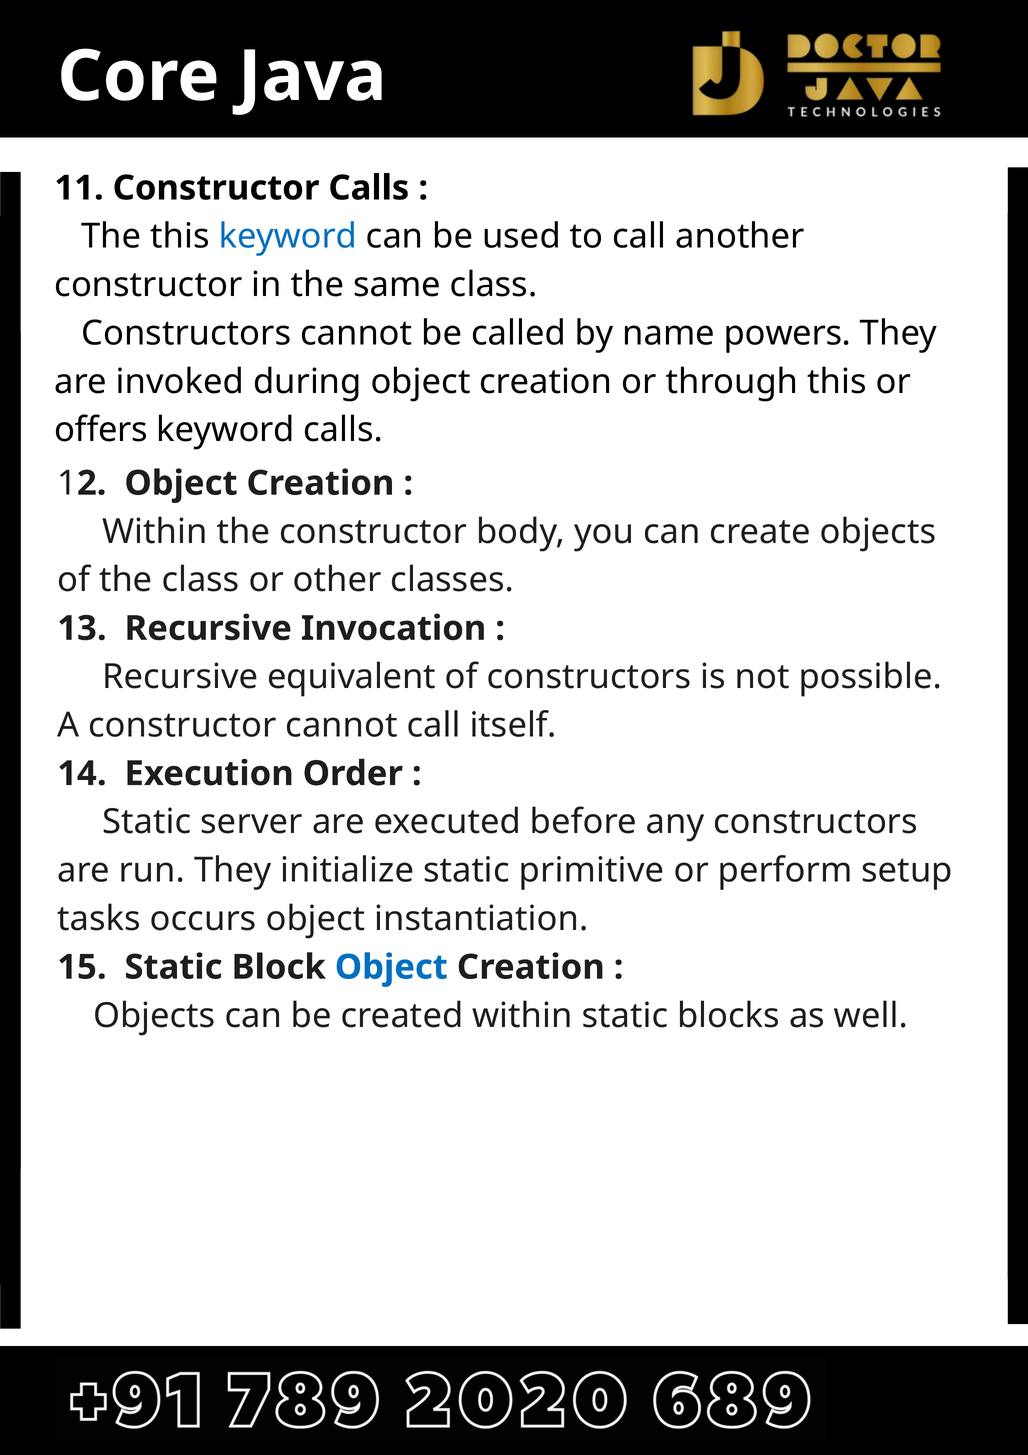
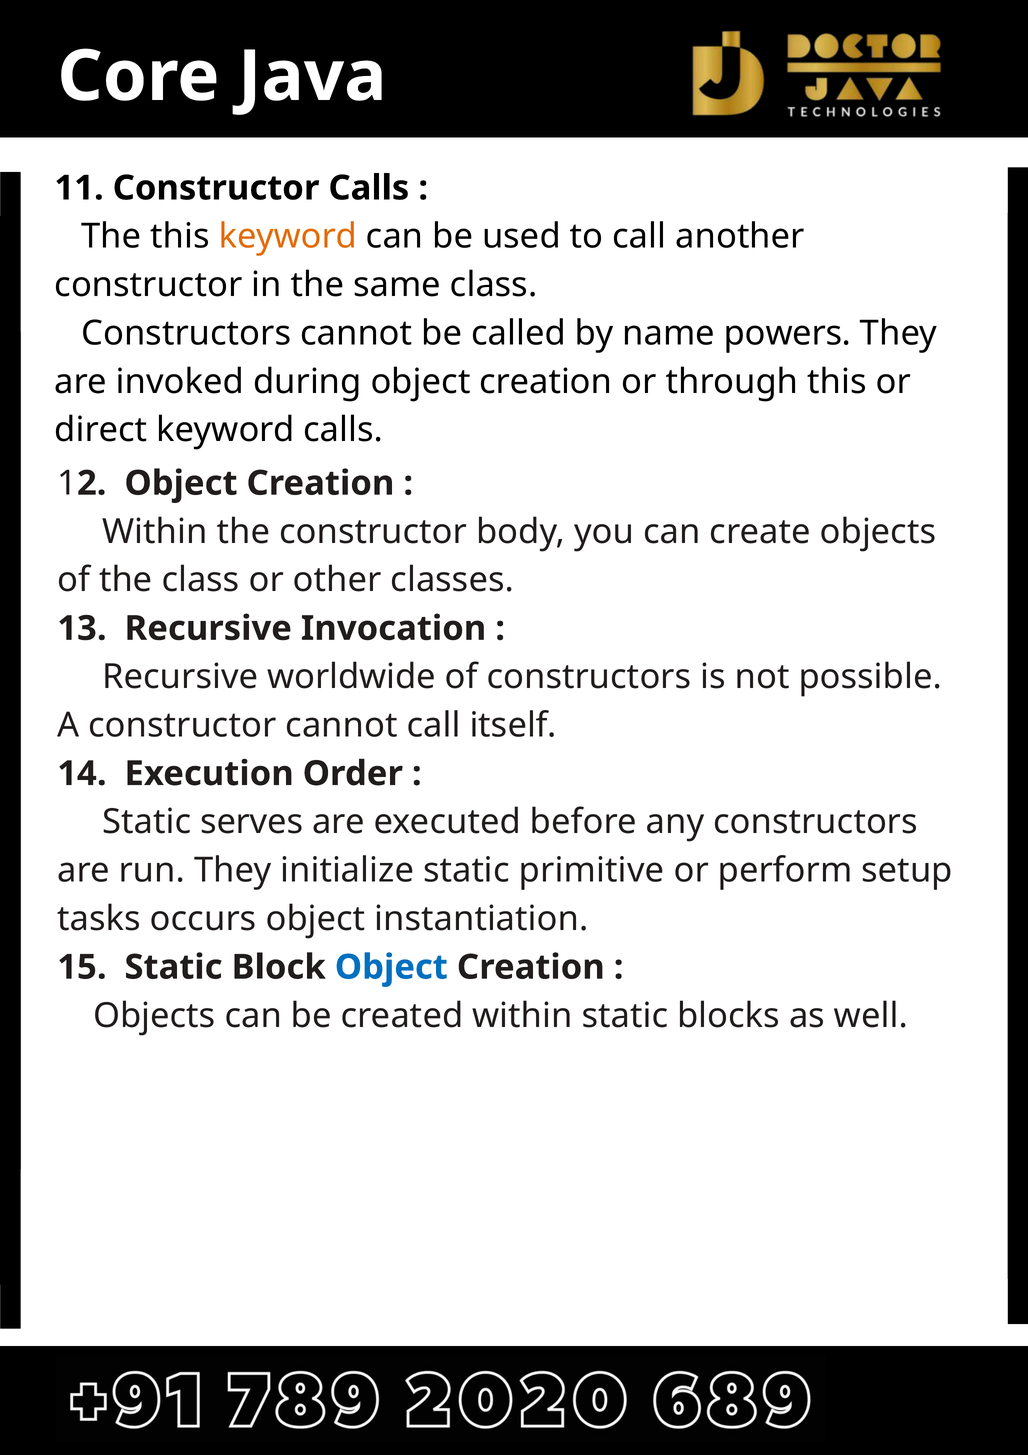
keyword colour: blue -> orange (288, 236)
offers: offers -> direct (101, 430)
equivalent: equivalent -> worldwide (351, 677)
server: server -> serves (252, 822)
